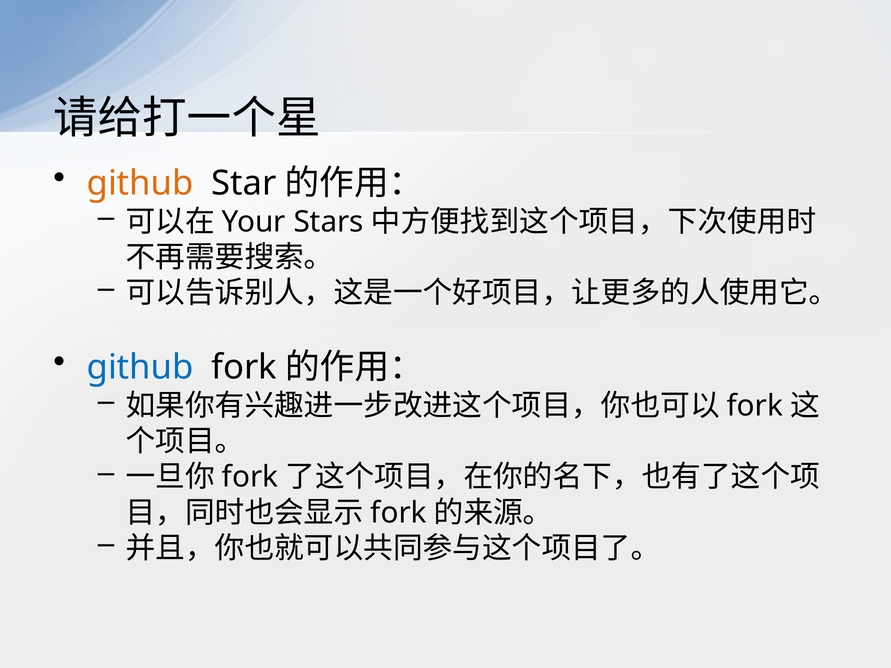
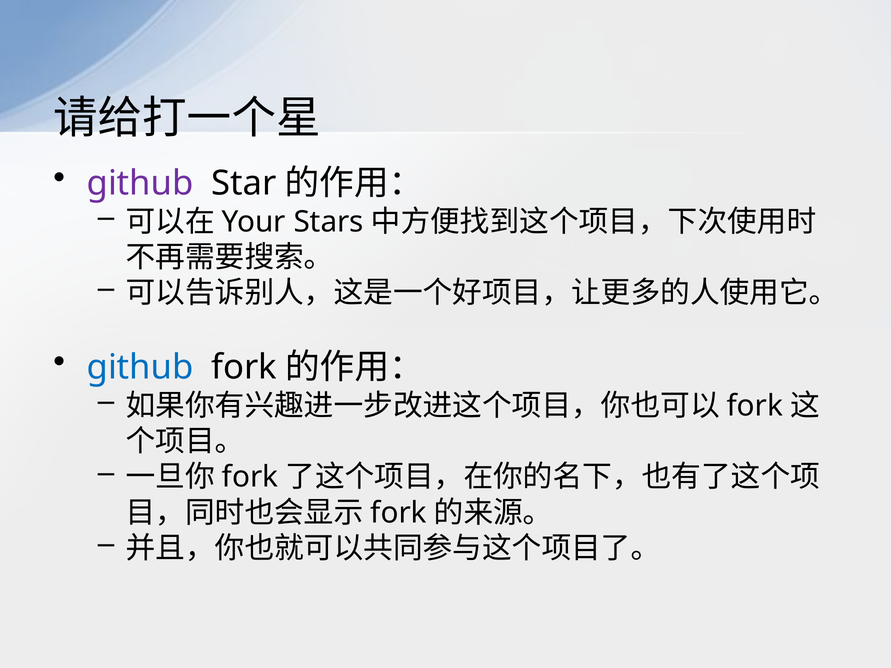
github colour: orange -> purple (140, 184)
